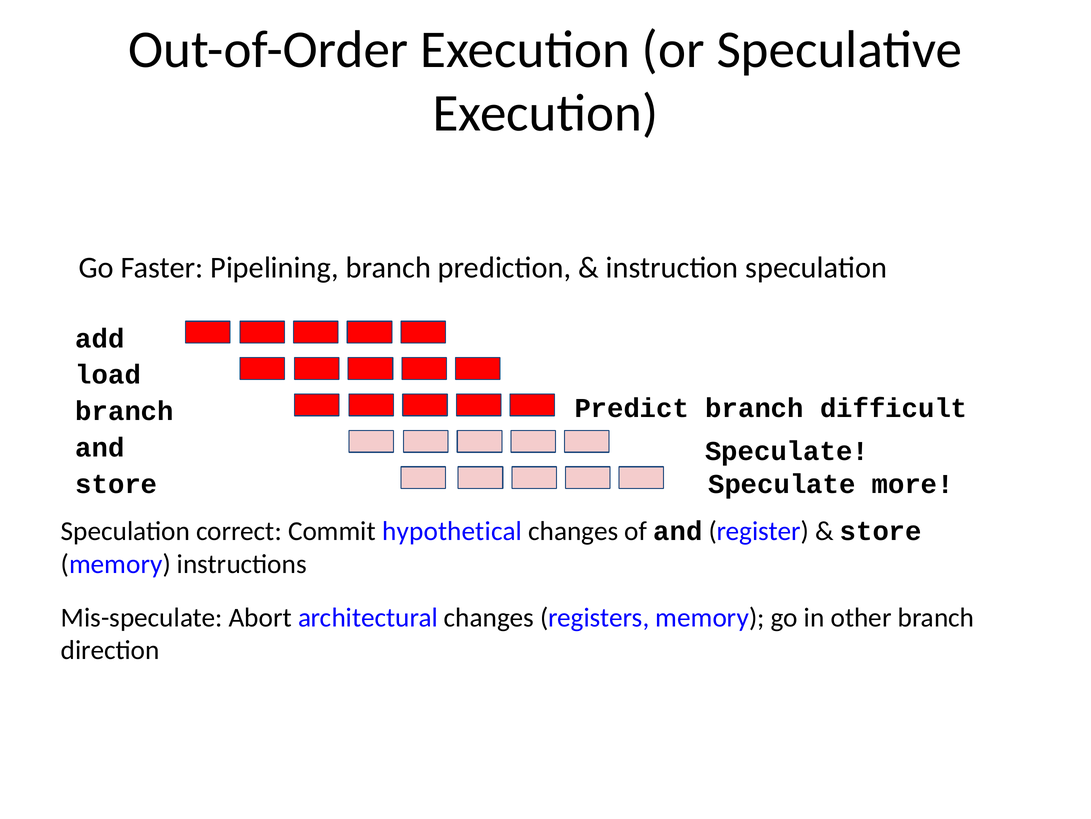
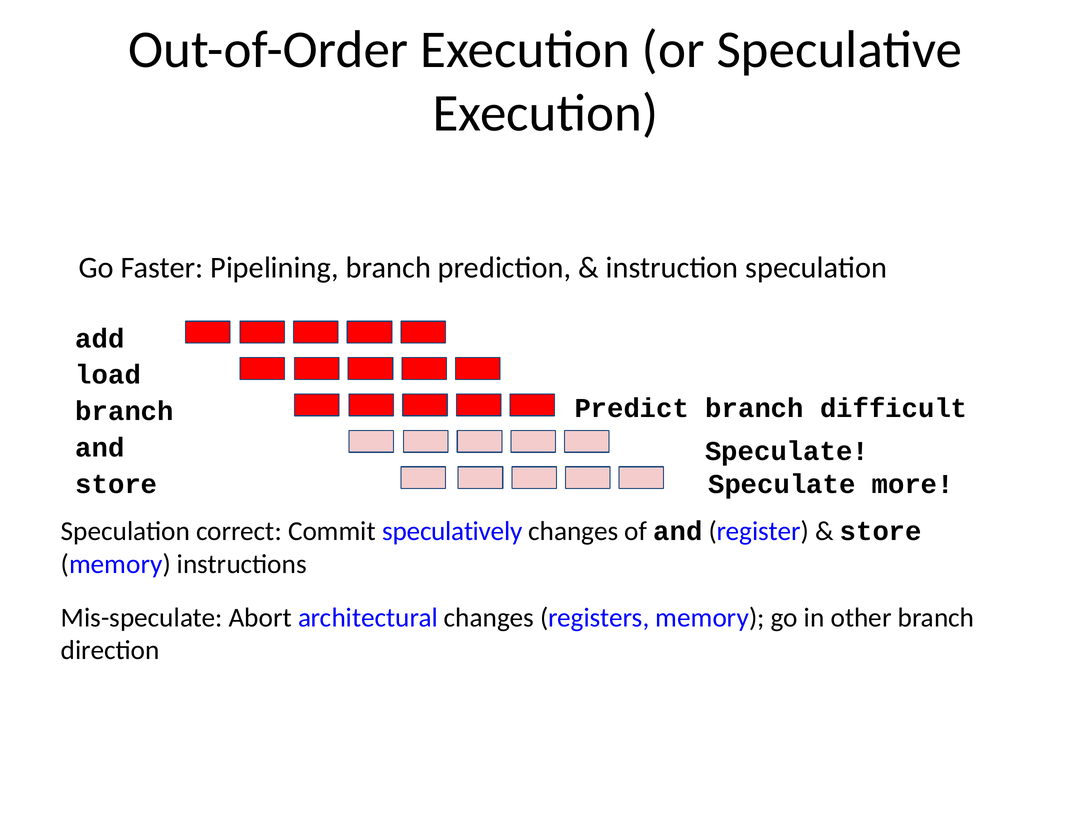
hypothetical: hypothetical -> speculatively (452, 531)
